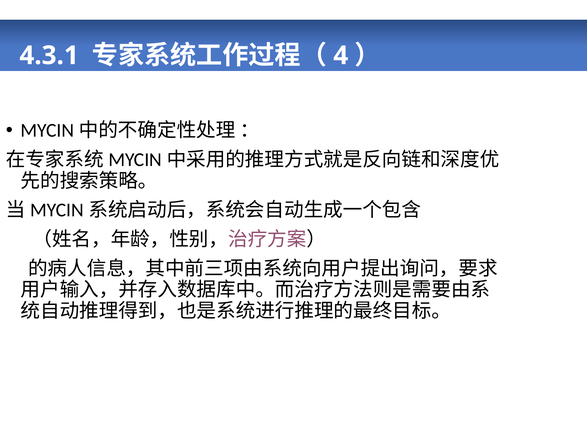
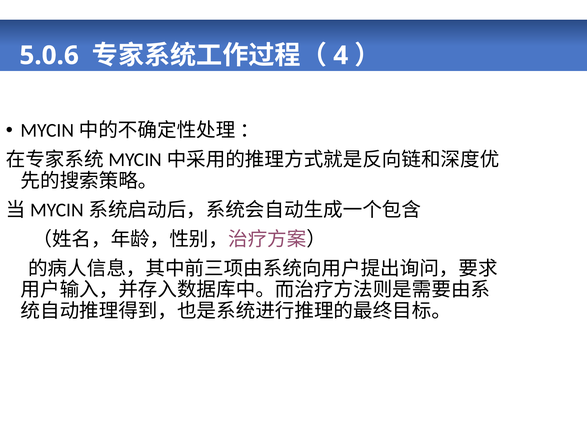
4.3.1: 4.3.1 -> 5.0.6 (49, 56)
